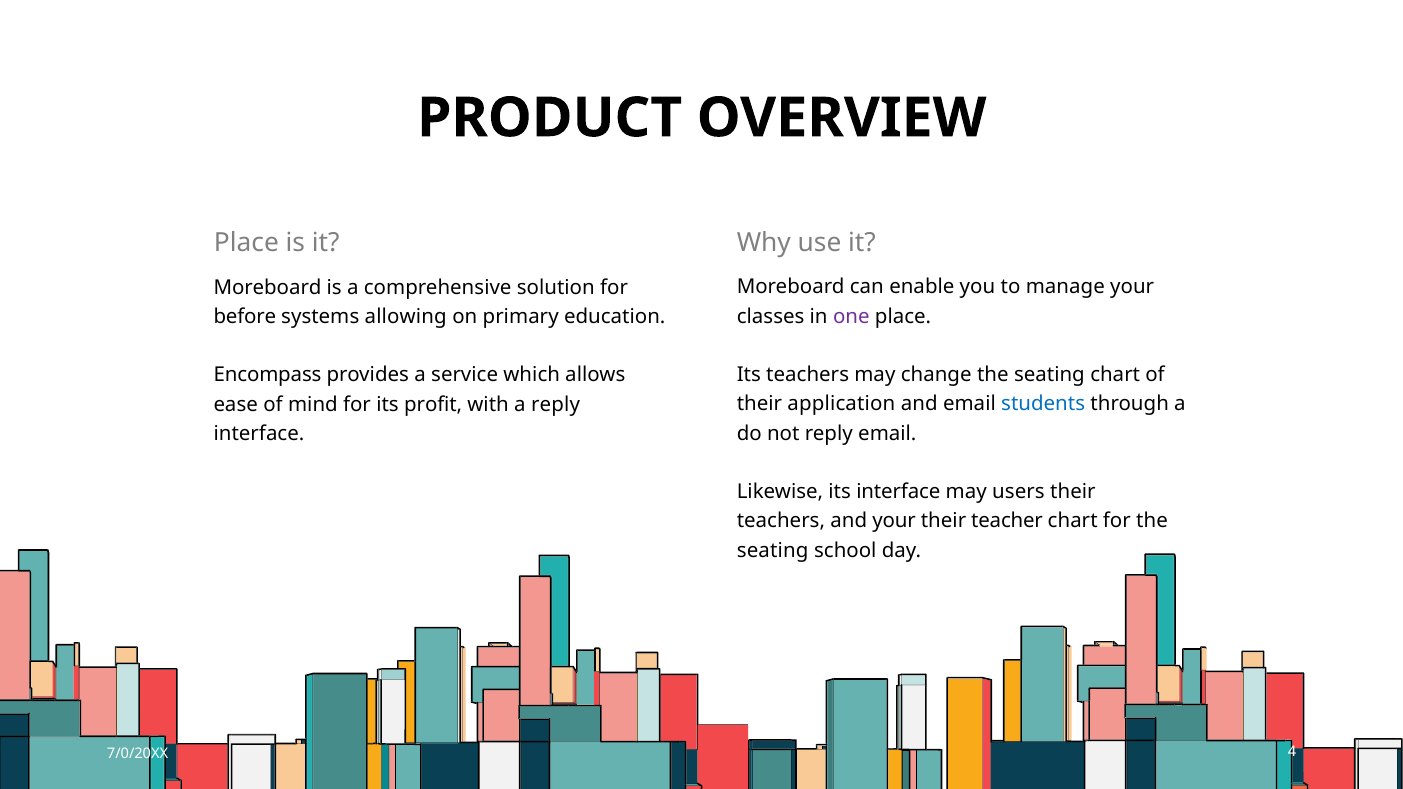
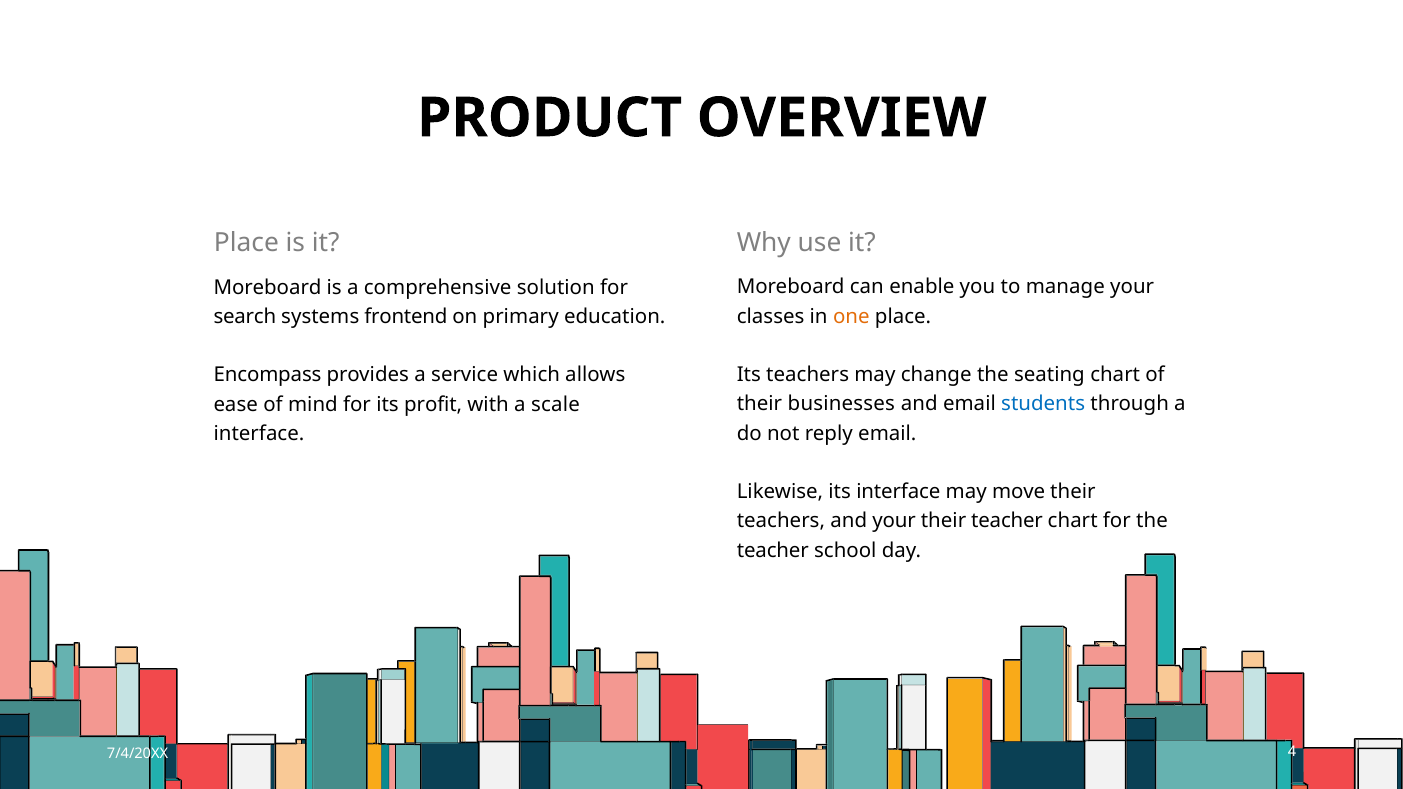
one colour: purple -> orange (851, 317)
before: before -> search (245, 317)
allowing: allowing -> frontend (406, 317)
application: application -> businesses (841, 404)
a reply: reply -> scale (555, 404)
users: users -> move (1019, 492)
seating: seating -> teacher (773, 551)
7/0/20XX: 7/0/20XX -> 7/4/20XX (138, 753)
